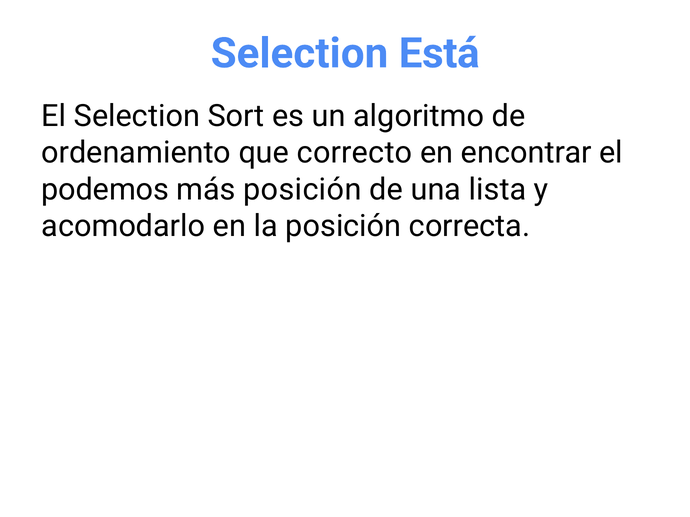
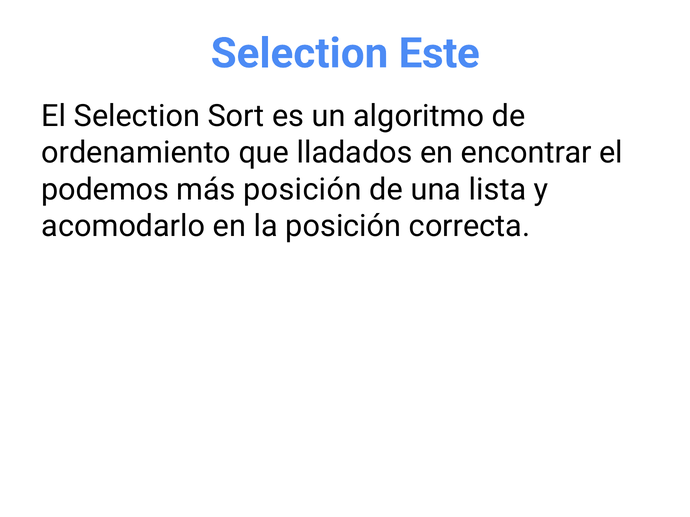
Está: Está -> Este (439, 54)
correcto: correcto -> lladados (355, 153)
